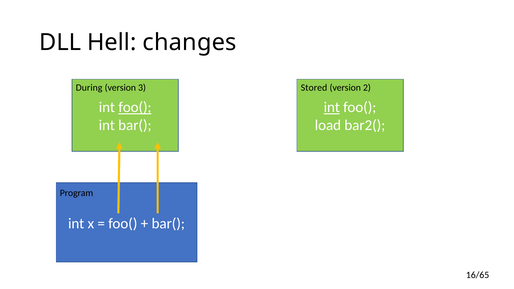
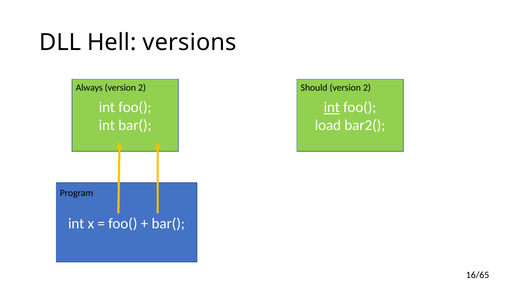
changes: changes -> versions (190, 42)
During: During -> Always (89, 88)
3: 3 -> 2 (142, 88)
Stored: Stored -> Should (314, 88)
foo( underline: present -> none (135, 107)
